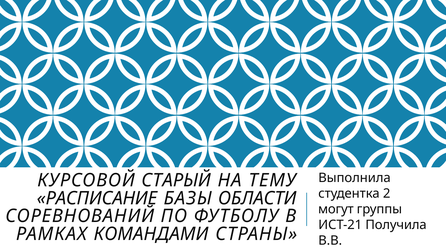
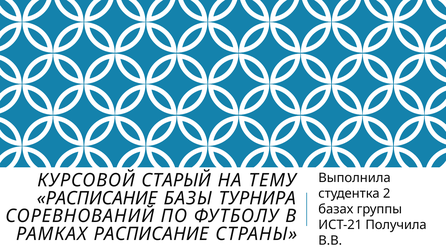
ОБЛАСТИ: ОБЛАСТИ -> ТУРНИРА (257, 198)
могут: могут -> базах (336, 209)
РАМКАХ КОМАНДАМИ: КОМАНДАМИ -> РАСПИСАНИЕ (151, 234)
